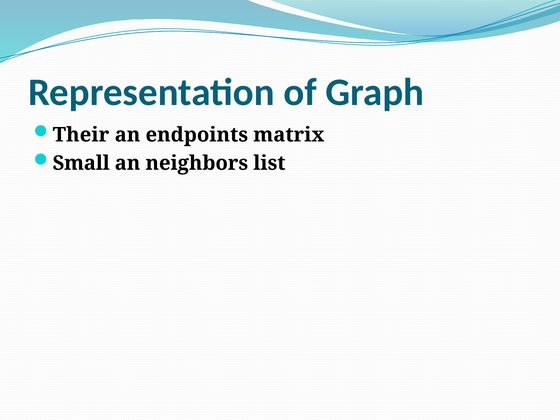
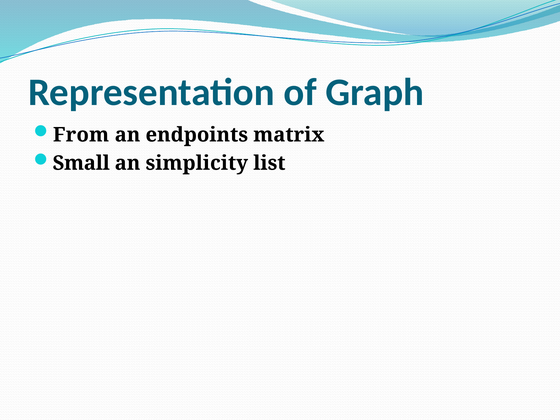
Their: Their -> From (81, 135)
neighbors: neighbors -> simplicity (197, 163)
